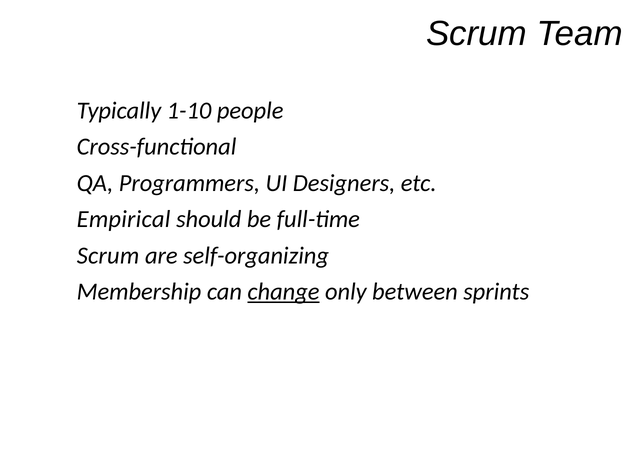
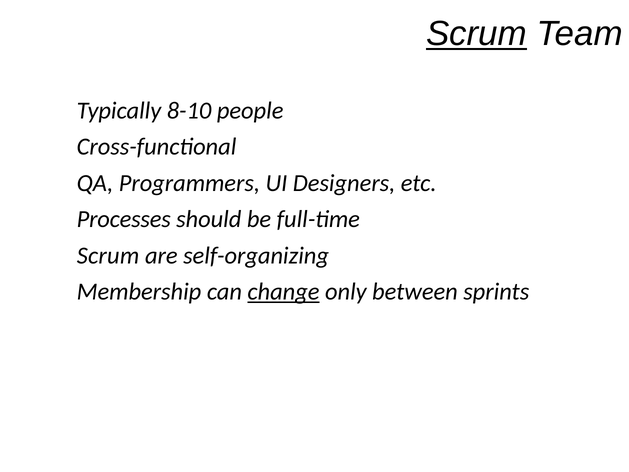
Scrum underline: none -> present (477, 34)
1-10: 1-10 -> 8-10 (189, 111)
Empirical: Empirical -> Processes (124, 219)
